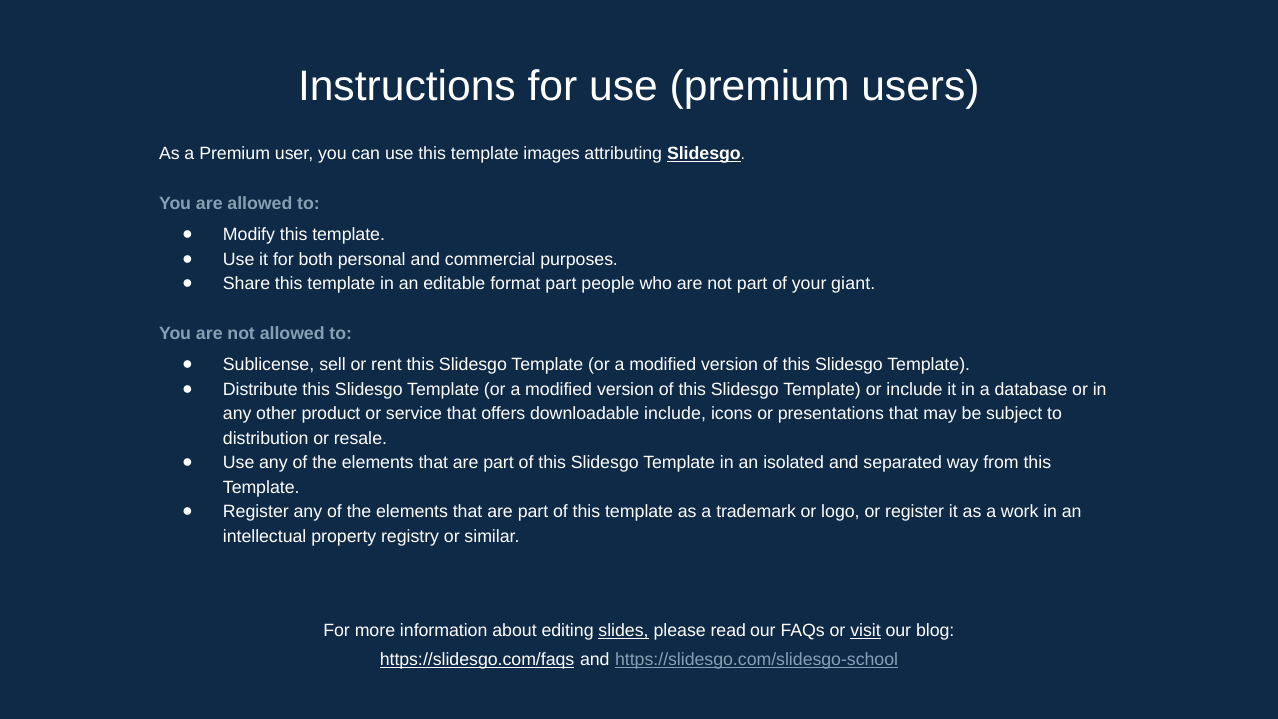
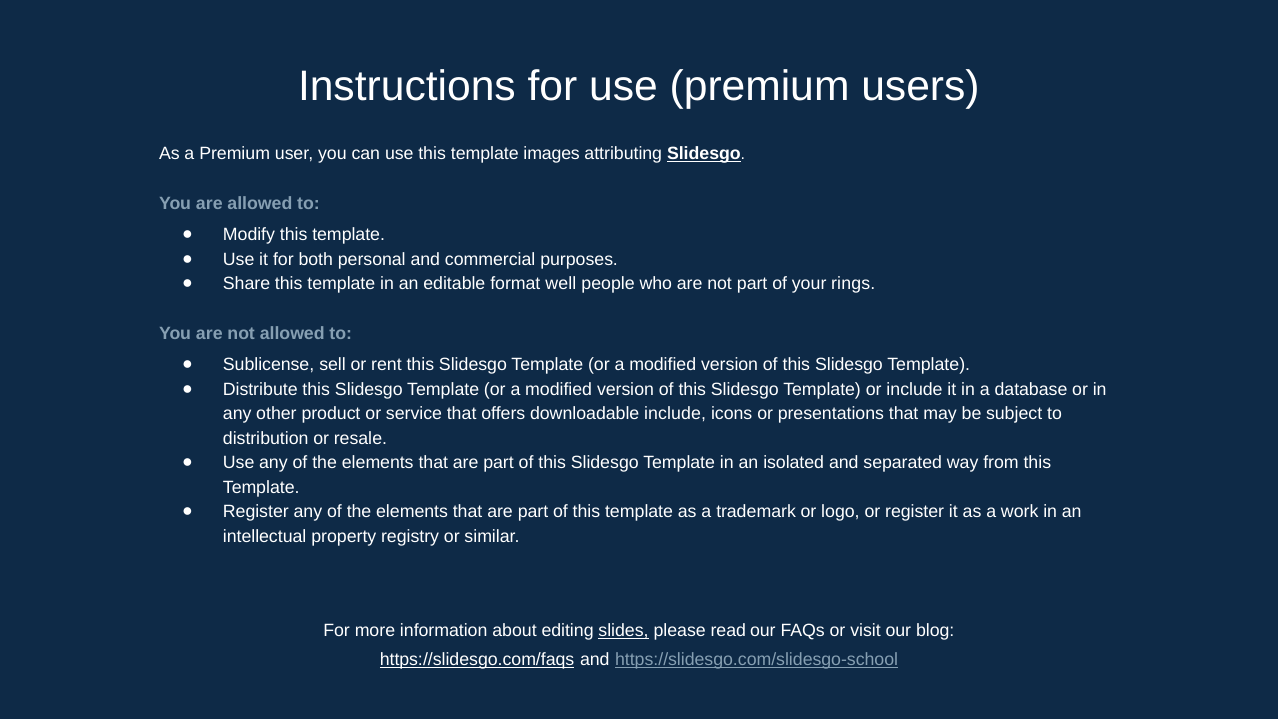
format part: part -> well (561, 284)
giant: giant -> rings (853, 284)
visit underline: present -> none (866, 631)
